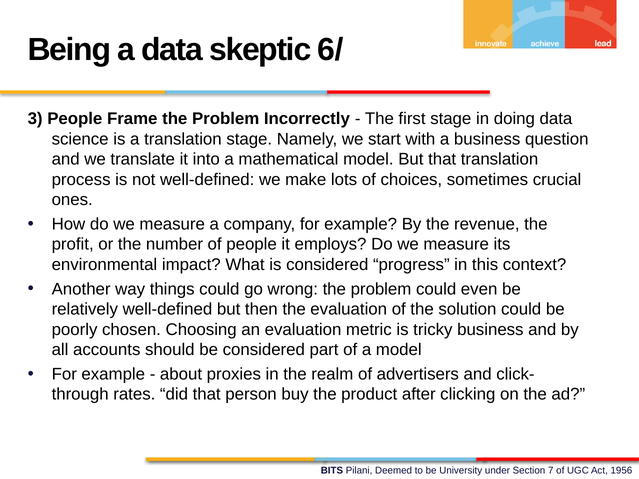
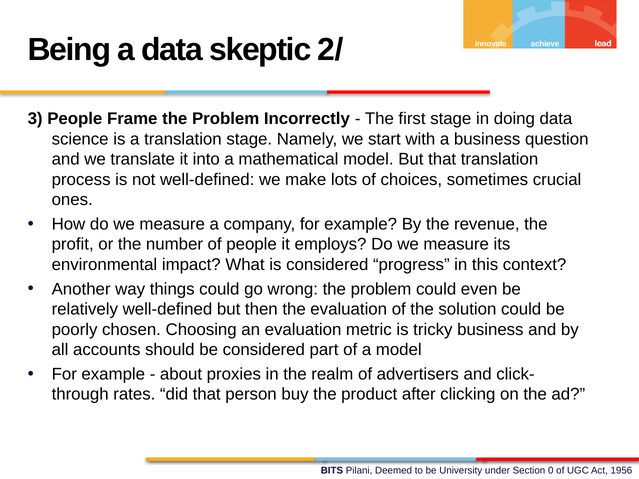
6/: 6/ -> 2/ (330, 50)
7: 7 -> 0 (551, 471)
